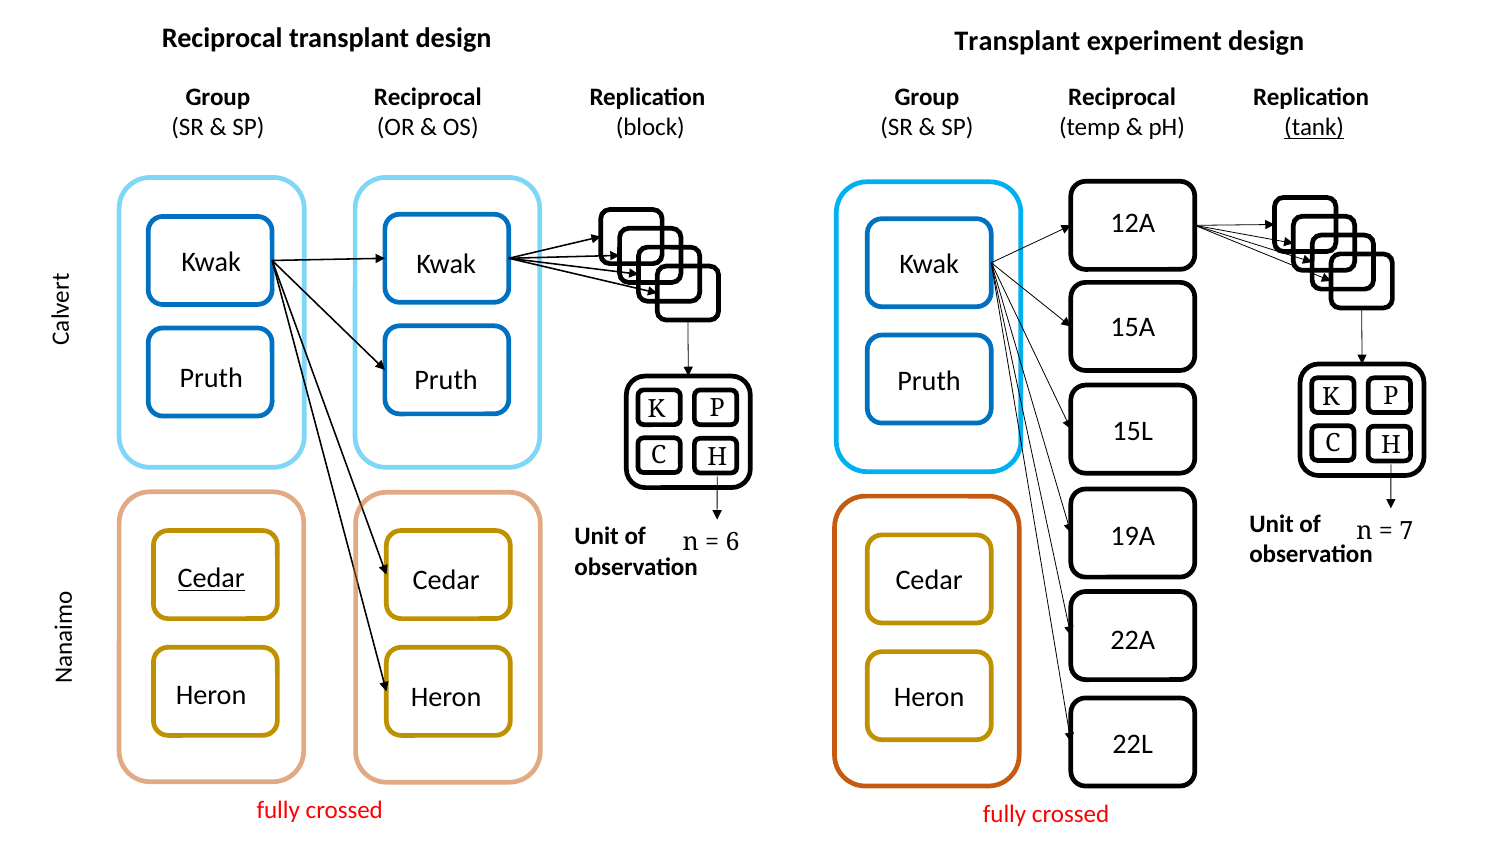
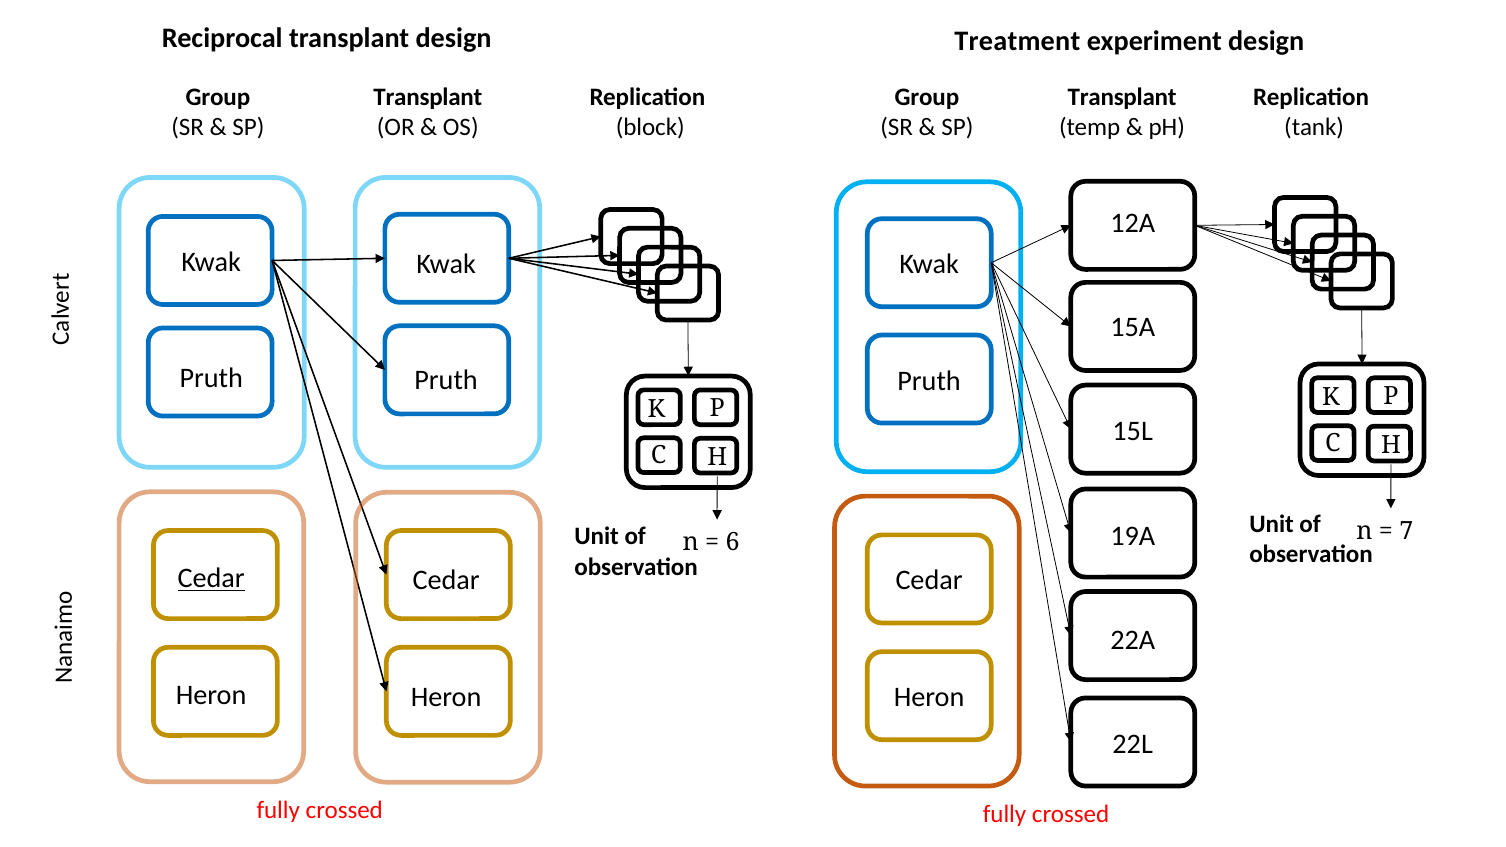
design Transplant: Transplant -> Treatment (1017, 42)
Reciprocal: Reciprocal -> Transplant (428, 98)
Reciprocal: Reciprocal -> Transplant (1122, 98)
tank underline: present -> none (1314, 128)
